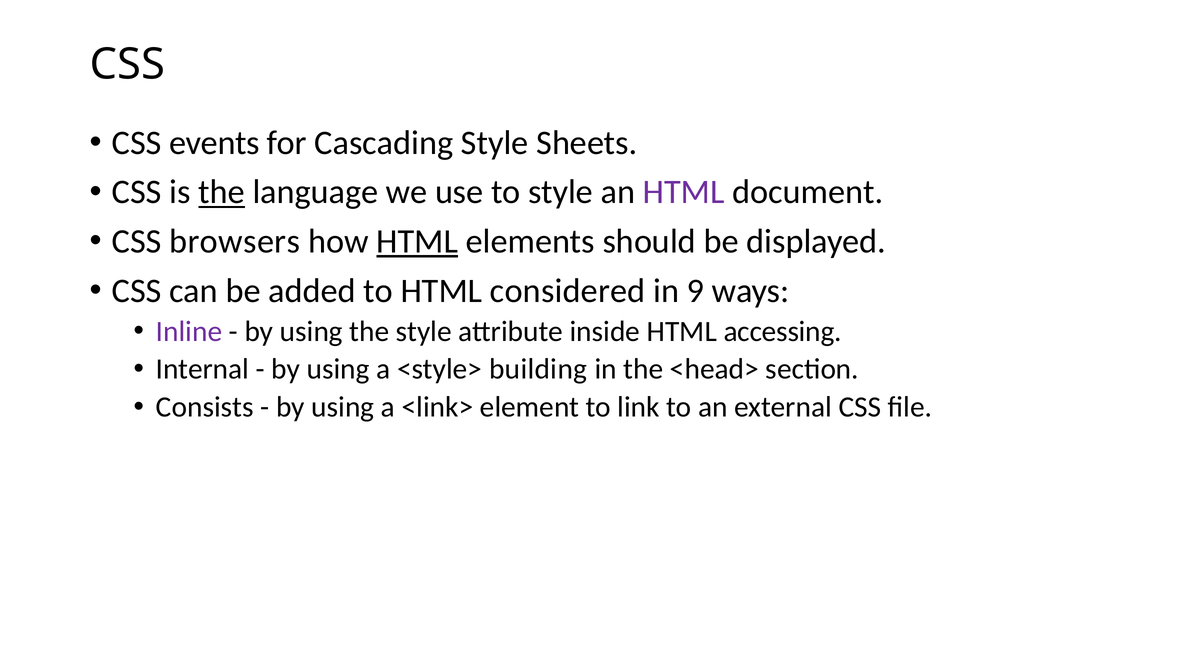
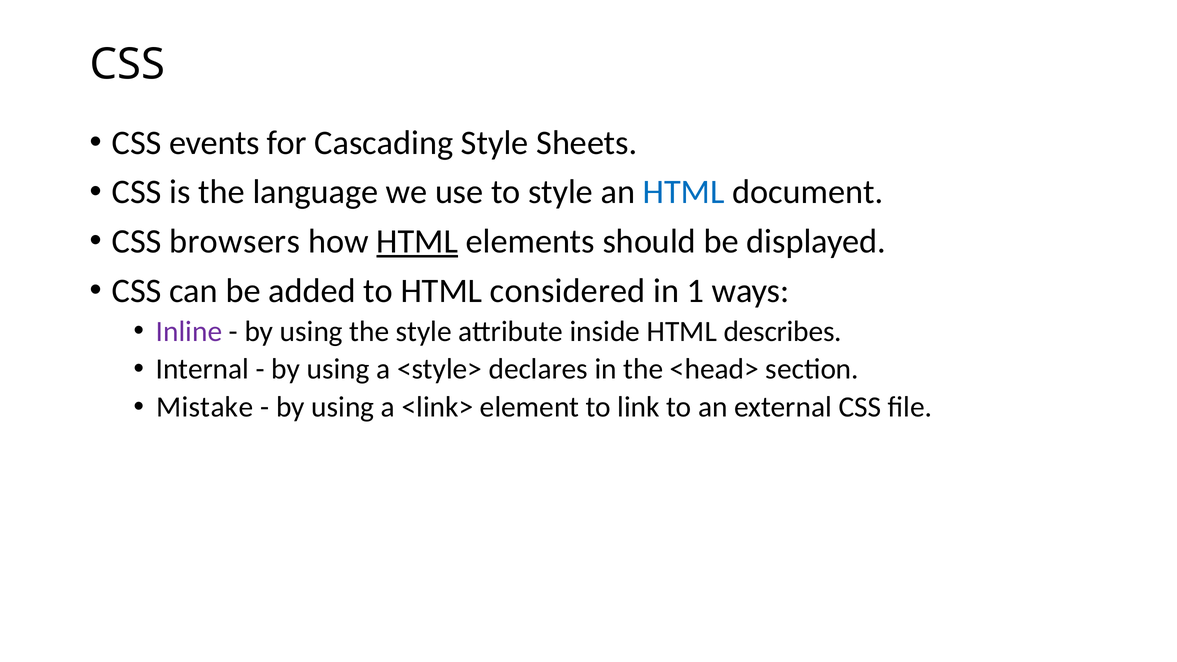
the underline: present -> none (222, 192)
HTML colour: purple -> blue (684, 192)
9: 9 -> 1 (695, 291)
accessing: accessing -> describes (783, 331)
building: building -> declares (538, 369)
Consists: Consists -> Mistake (205, 407)
